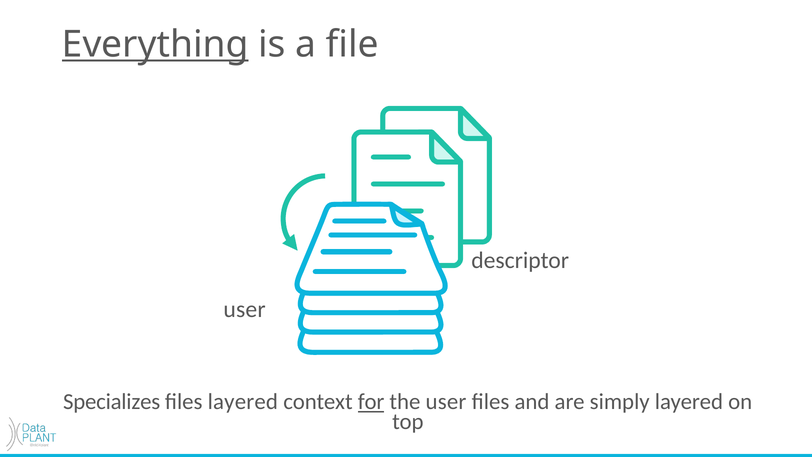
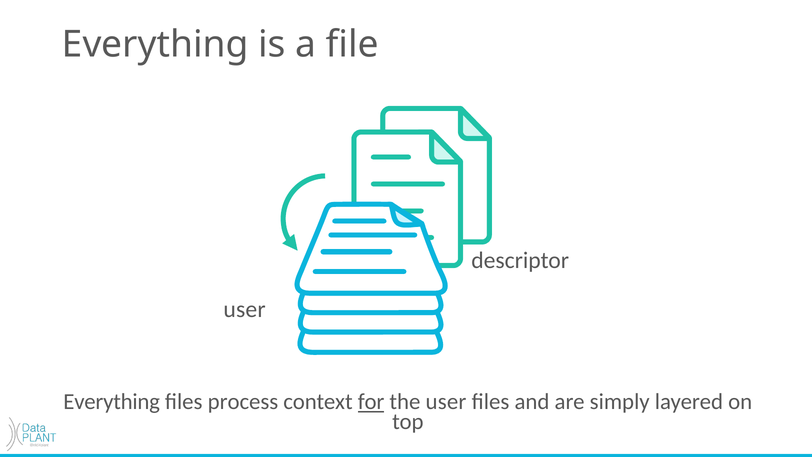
Everything underline: present -> none (155, 45)
Specializes: Specializes -> Everything (112, 402)
files layered: layered -> process (243, 402)
